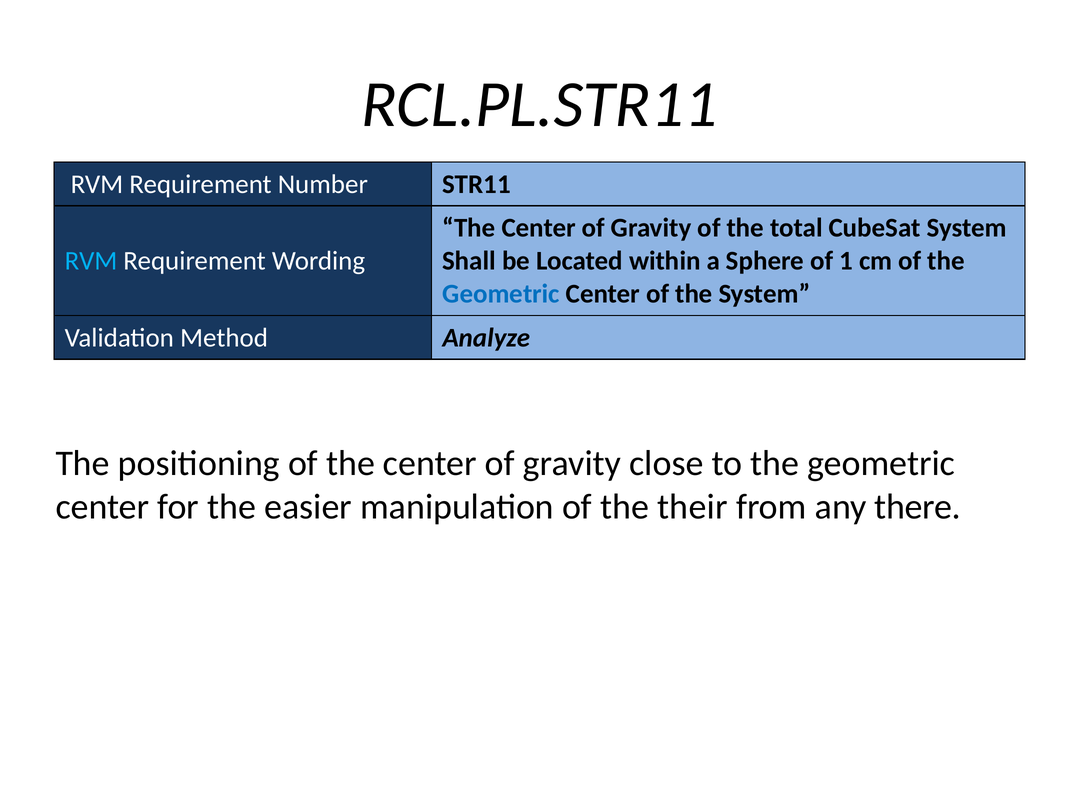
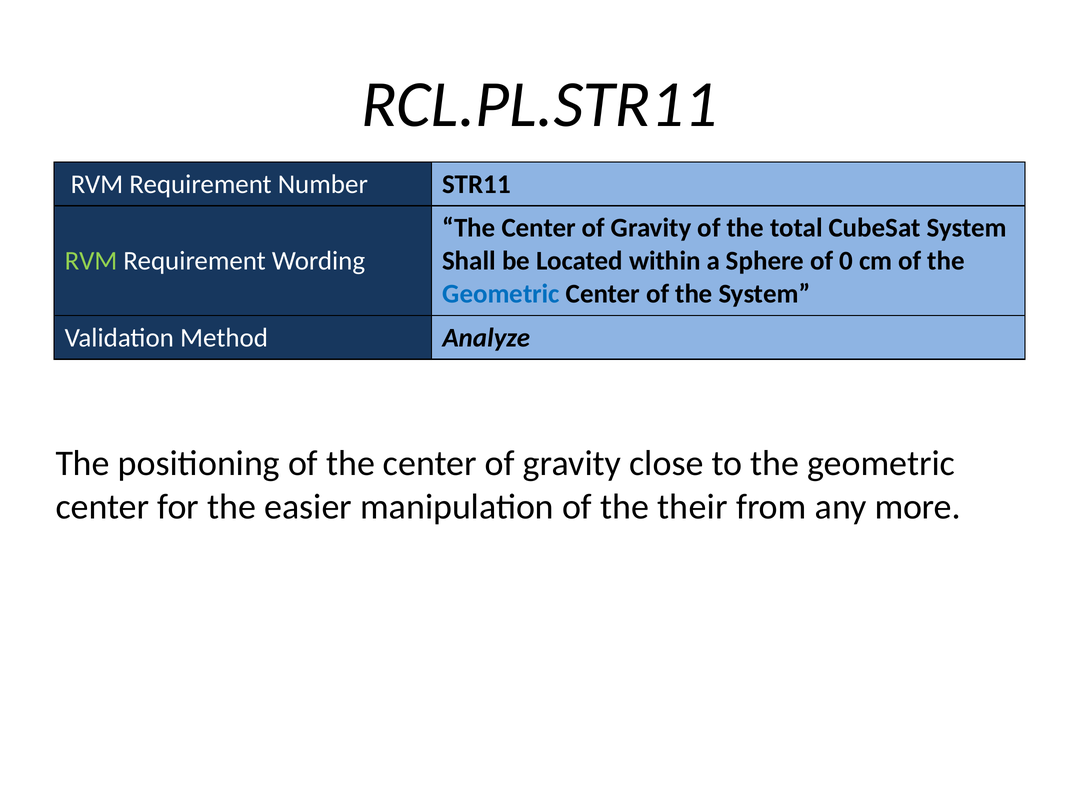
RVM colour: light blue -> light green (91, 261)
1: 1 -> 0 (846, 261)
there: there -> more (918, 506)
